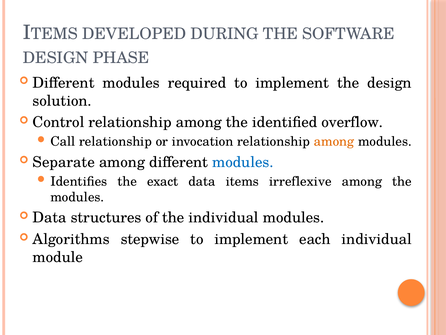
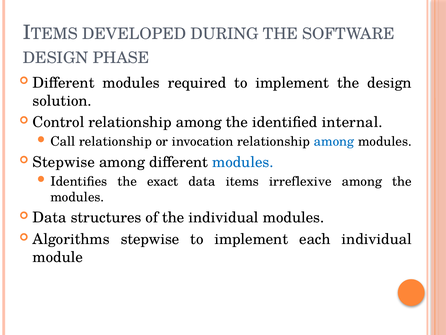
overflow: overflow -> internal (352, 122)
among colour: orange -> blue (334, 141)
Separate: Separate -> Stepwise (64, 162)
